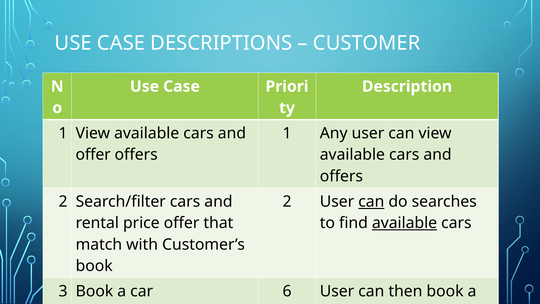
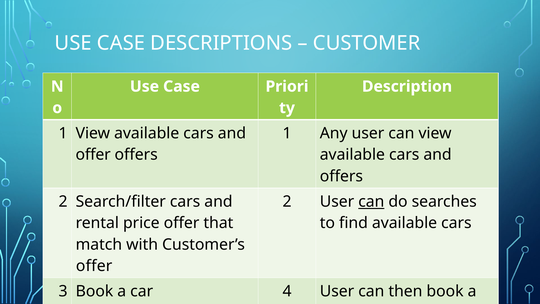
available underline: present -> none (405, 223)
book: book -> offer (94, 266)
6: 6 -> 4 (287, 291)
